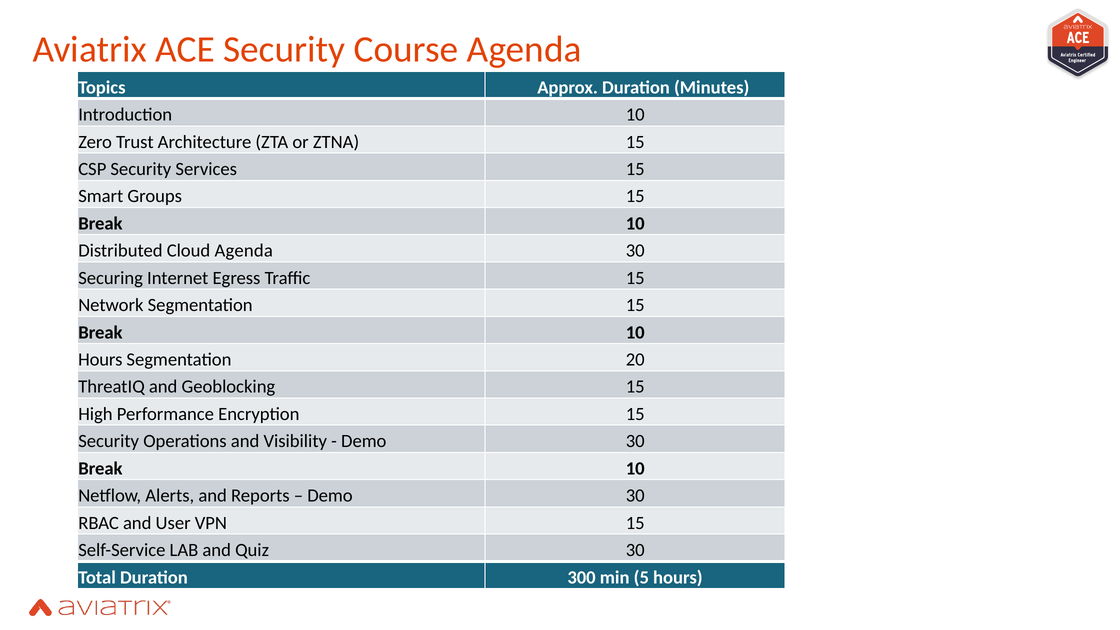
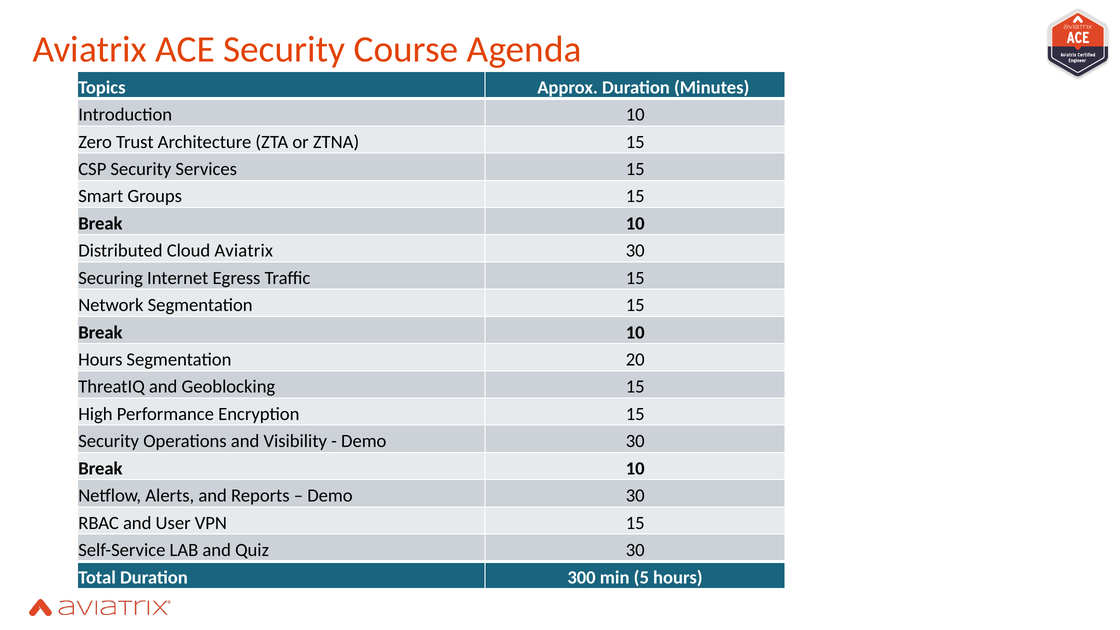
Cloud Agenda: Agenda -> Aviatrix (244, 251)
